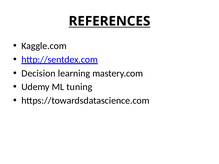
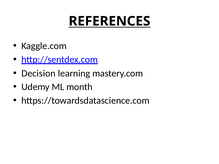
tuning: tuning -> month (79, 87)
